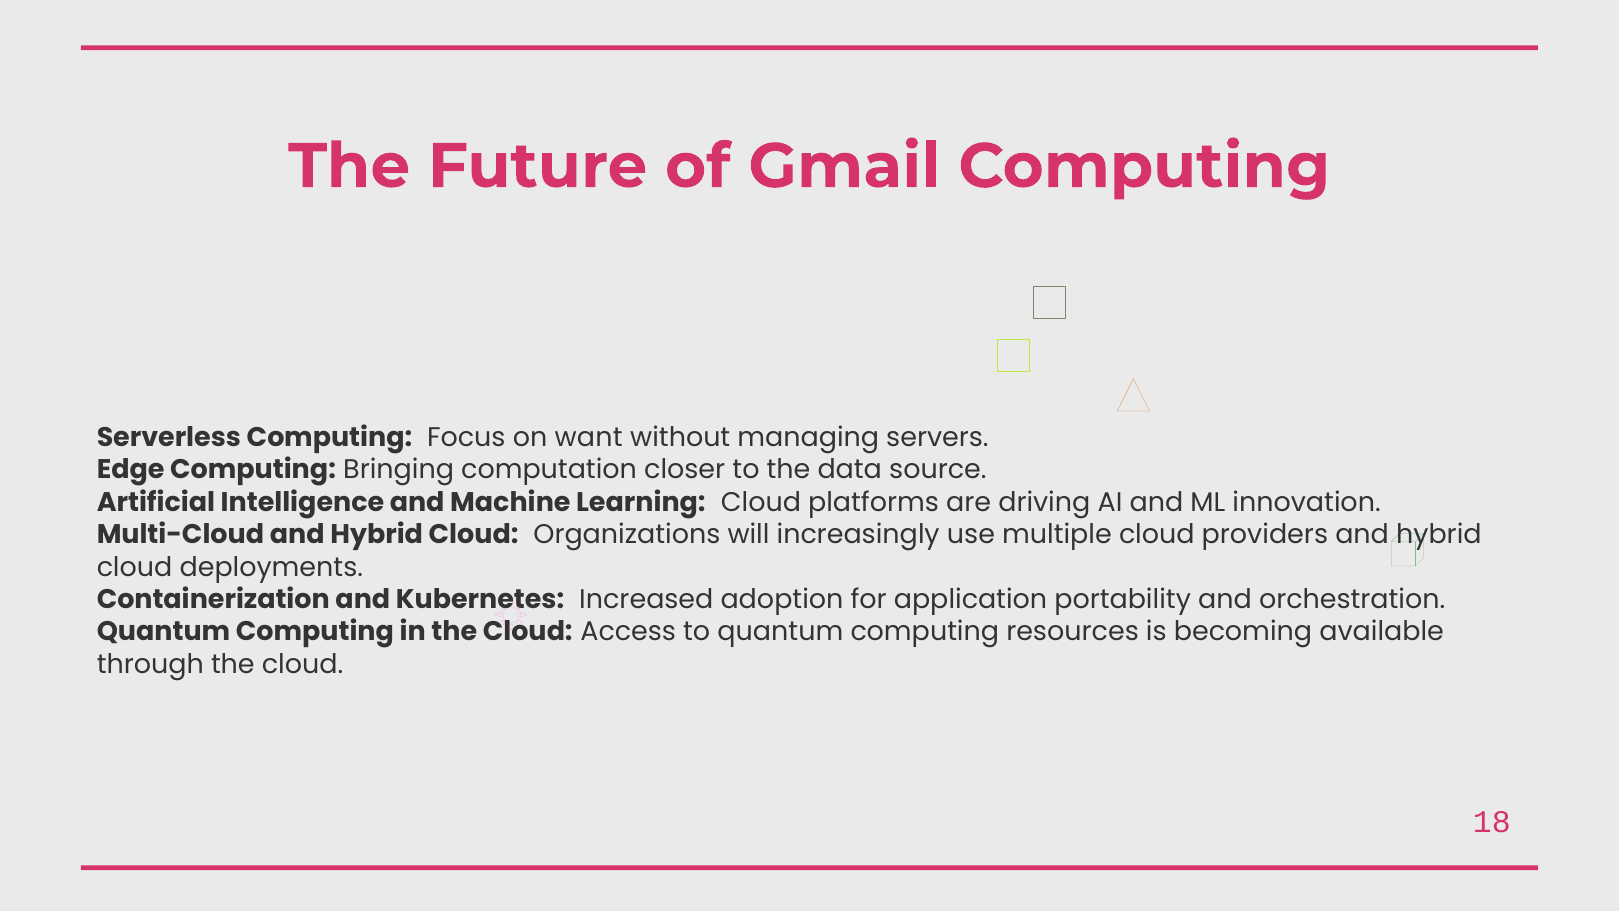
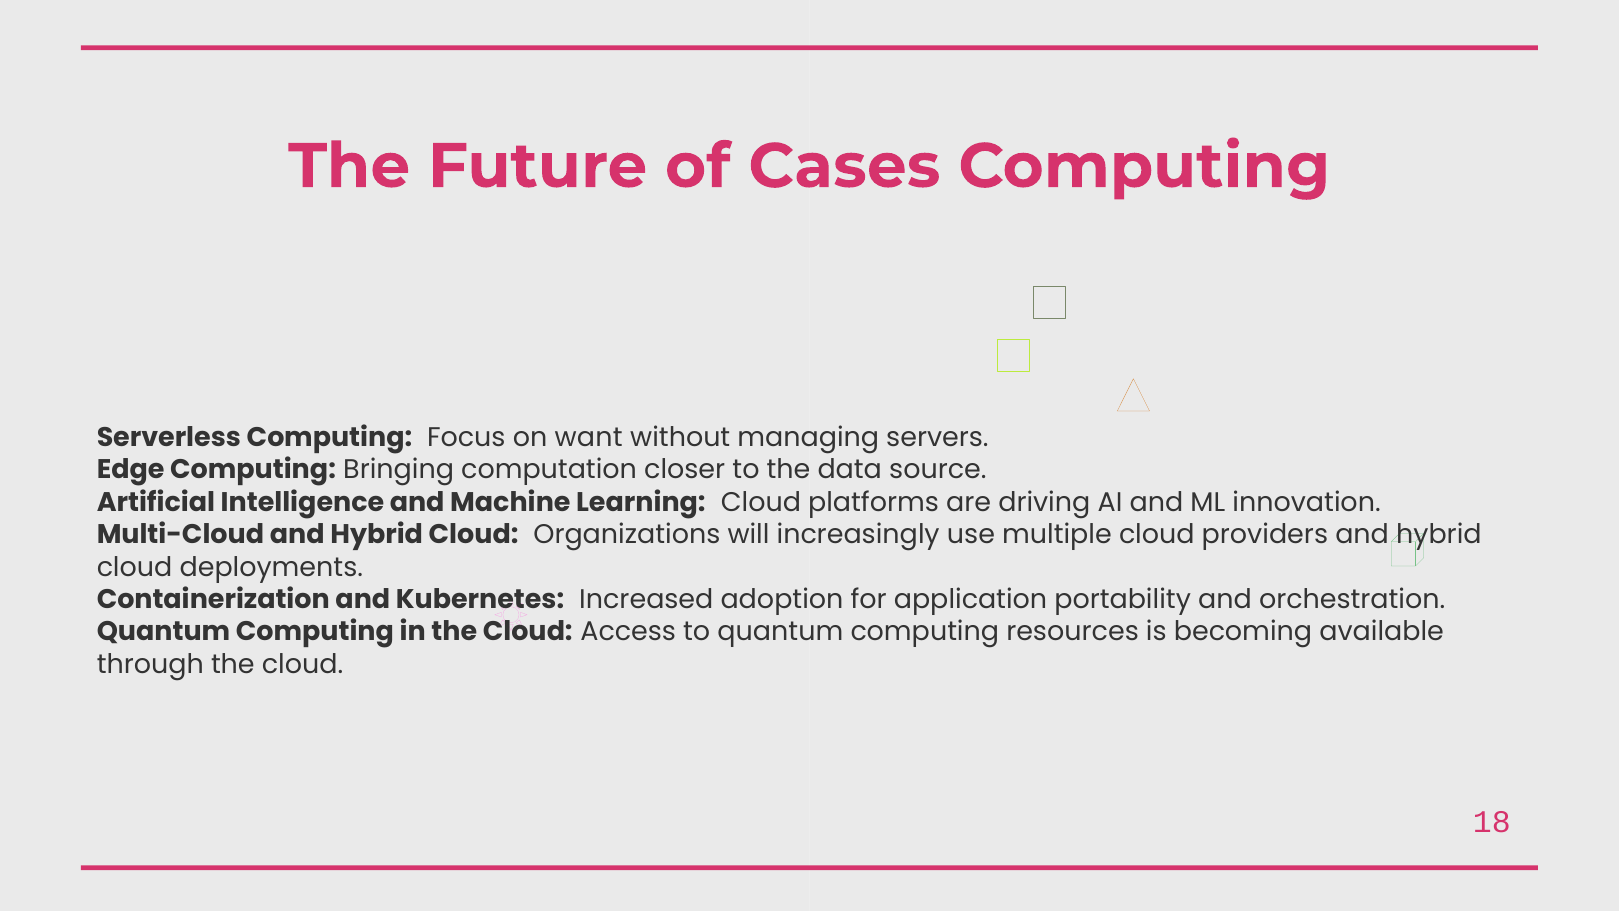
Gmail: Gmail -> Cases (844, 166)
